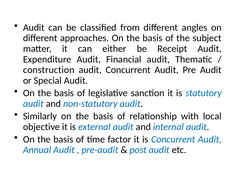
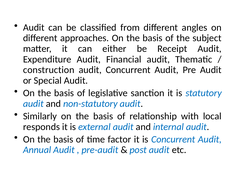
objective: objective -> responds (41, 127)
